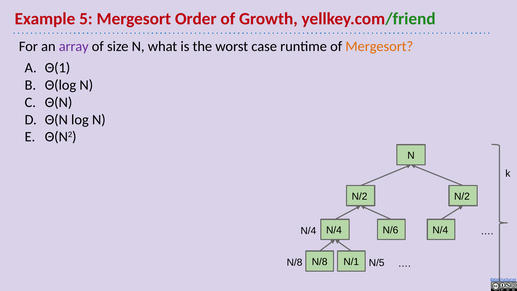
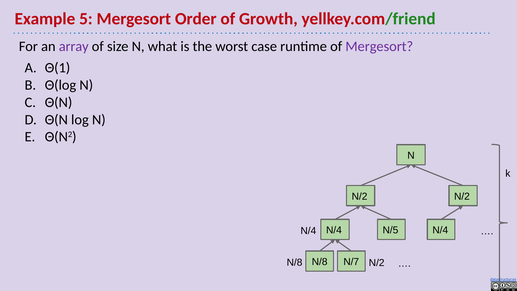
Mergesort colour: orange -> purple (379, 46)
N/6: N/6 -> N/5 (390, 230)
N/1: N/1 -> N/7 (351, 262)
N/8 N/5: N/5 -> N/2 (377, 263)
